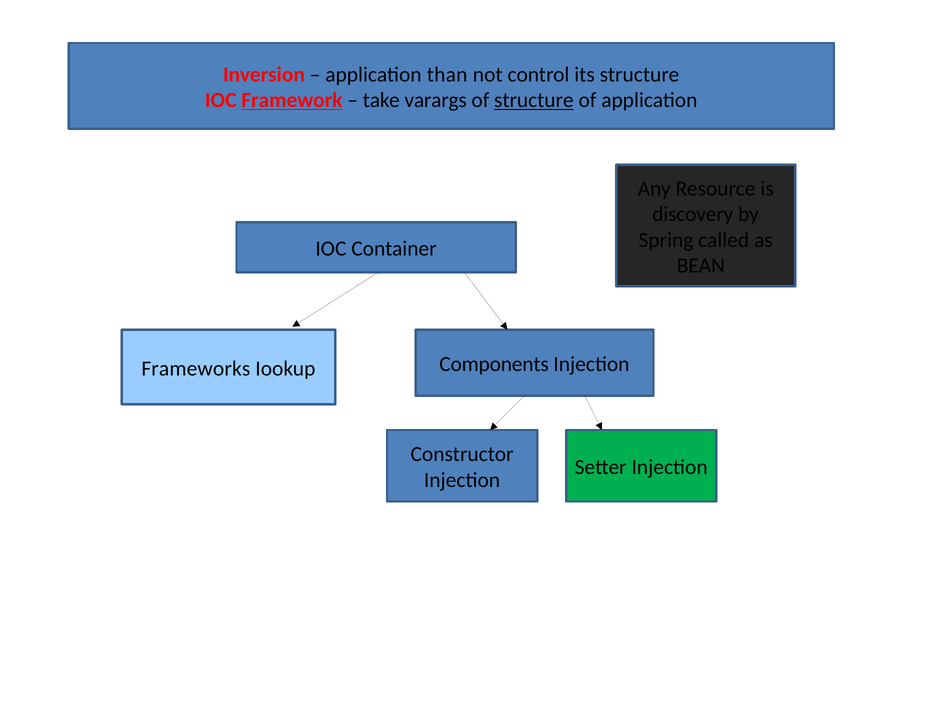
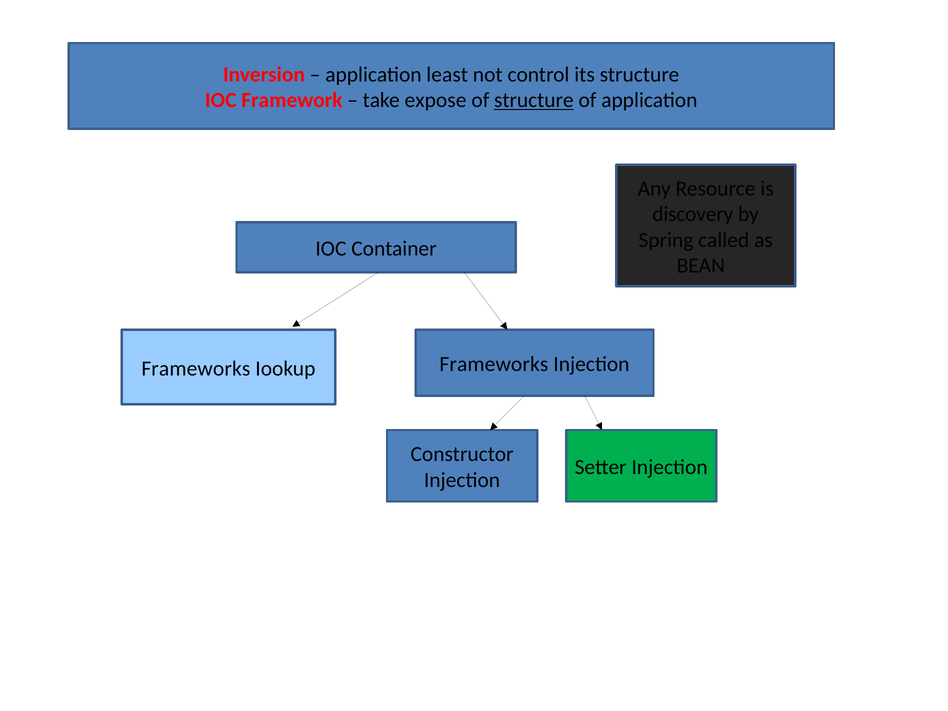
than: than -> least (447, 74)
Framework underline: present -> none (292, 100)
varargs: varargs -> expose (436, 100)
Iookup Components: Components -> Frameworks (494, 364)
